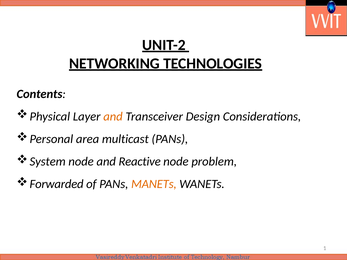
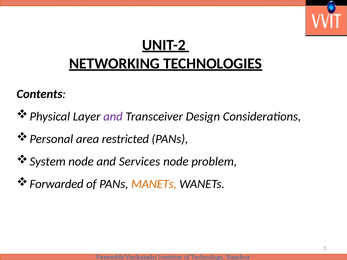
and colour: orange -> purple (113, 117)
multicast: multicast -> restricted (125, 139)
Reactive: Reactive -> Services (140, 162)
